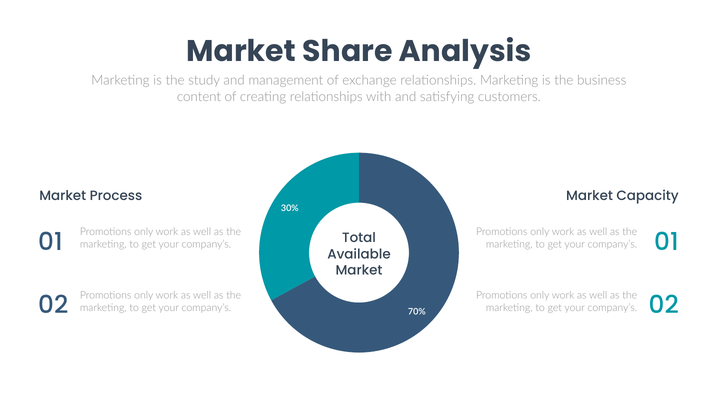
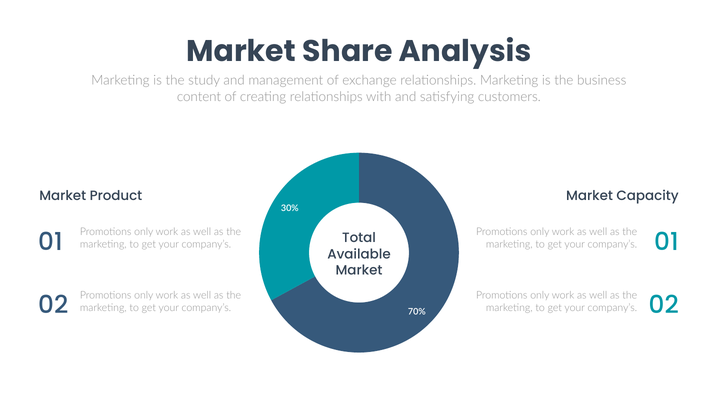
Process: Process -> Product (116, 196)
